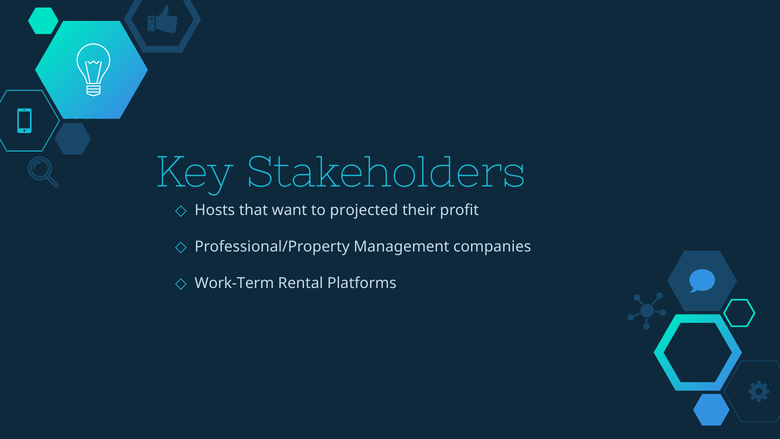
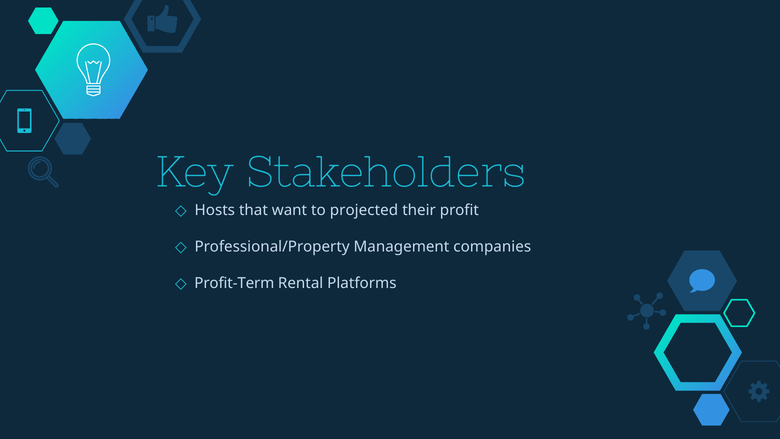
Work-Term: Work-Term -> Profit-Term (234, 283)
